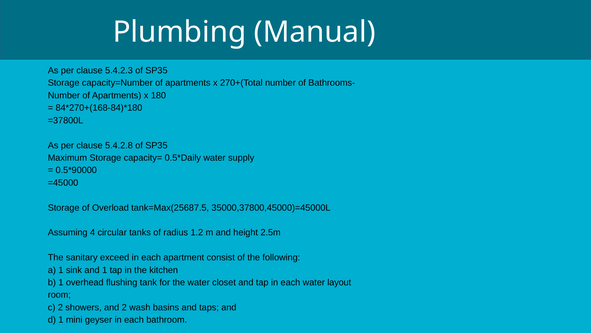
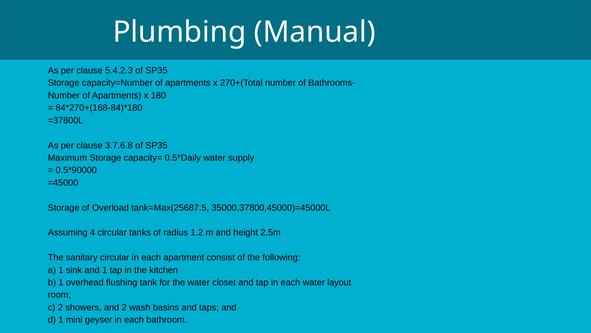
5.4.2.8: 5.4.2.8 -> 3.7.6.8 (119, 145)
sanitary exceed: exceed -> circular (115, 257)
